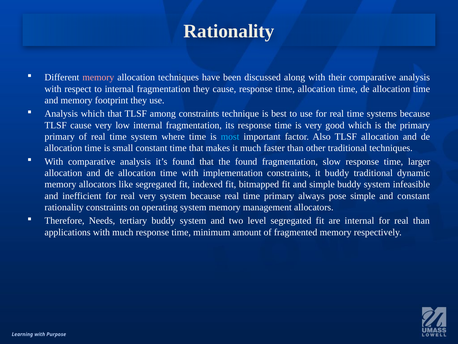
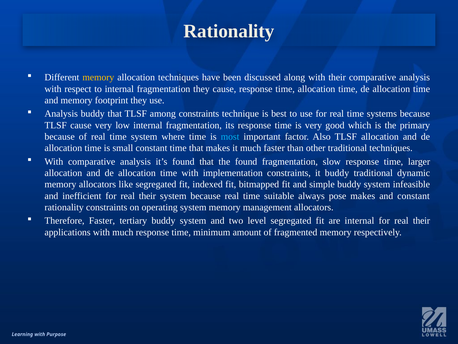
memory colour: pink -> yellow (98, 77)
Analysis which: which -> buddy (93, 114)
primary: primary -> because (60, 137)
inefficient for real very: very -> their (147, 196)
time primary: primary -> suitable (279, 196)
pose simple: simple -> makes (363, 196)
Therefore Needs: Needs -> Faster (102, 220)
than: than -> their (422, 220)
